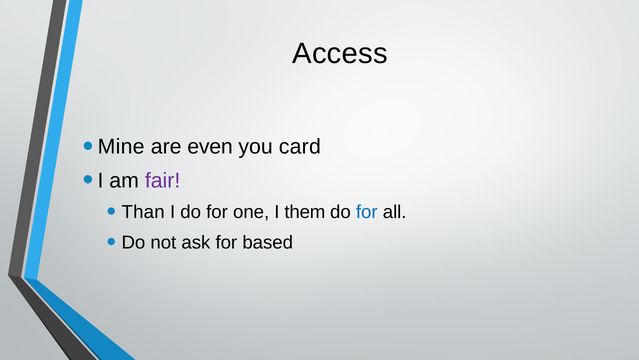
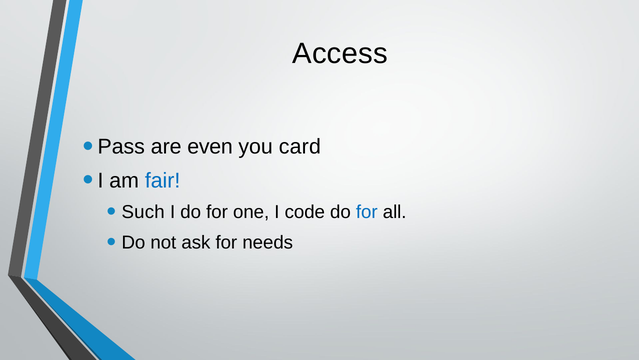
Mine: Mine -> Pass (121, 147)
fair colour: purple -> blue (163, 180)
Than: Than -> Such (143, 212)
them: them -> code (305, 212)
based: based -> needs (268, 242)
